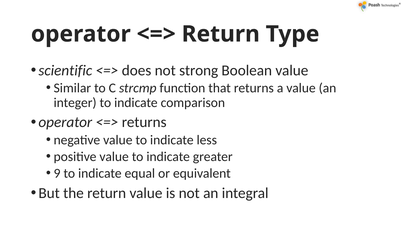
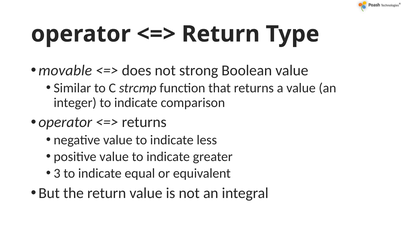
scientific: scientific -> movable (65, 70)
9: 9 -> 3 (57, 173)
